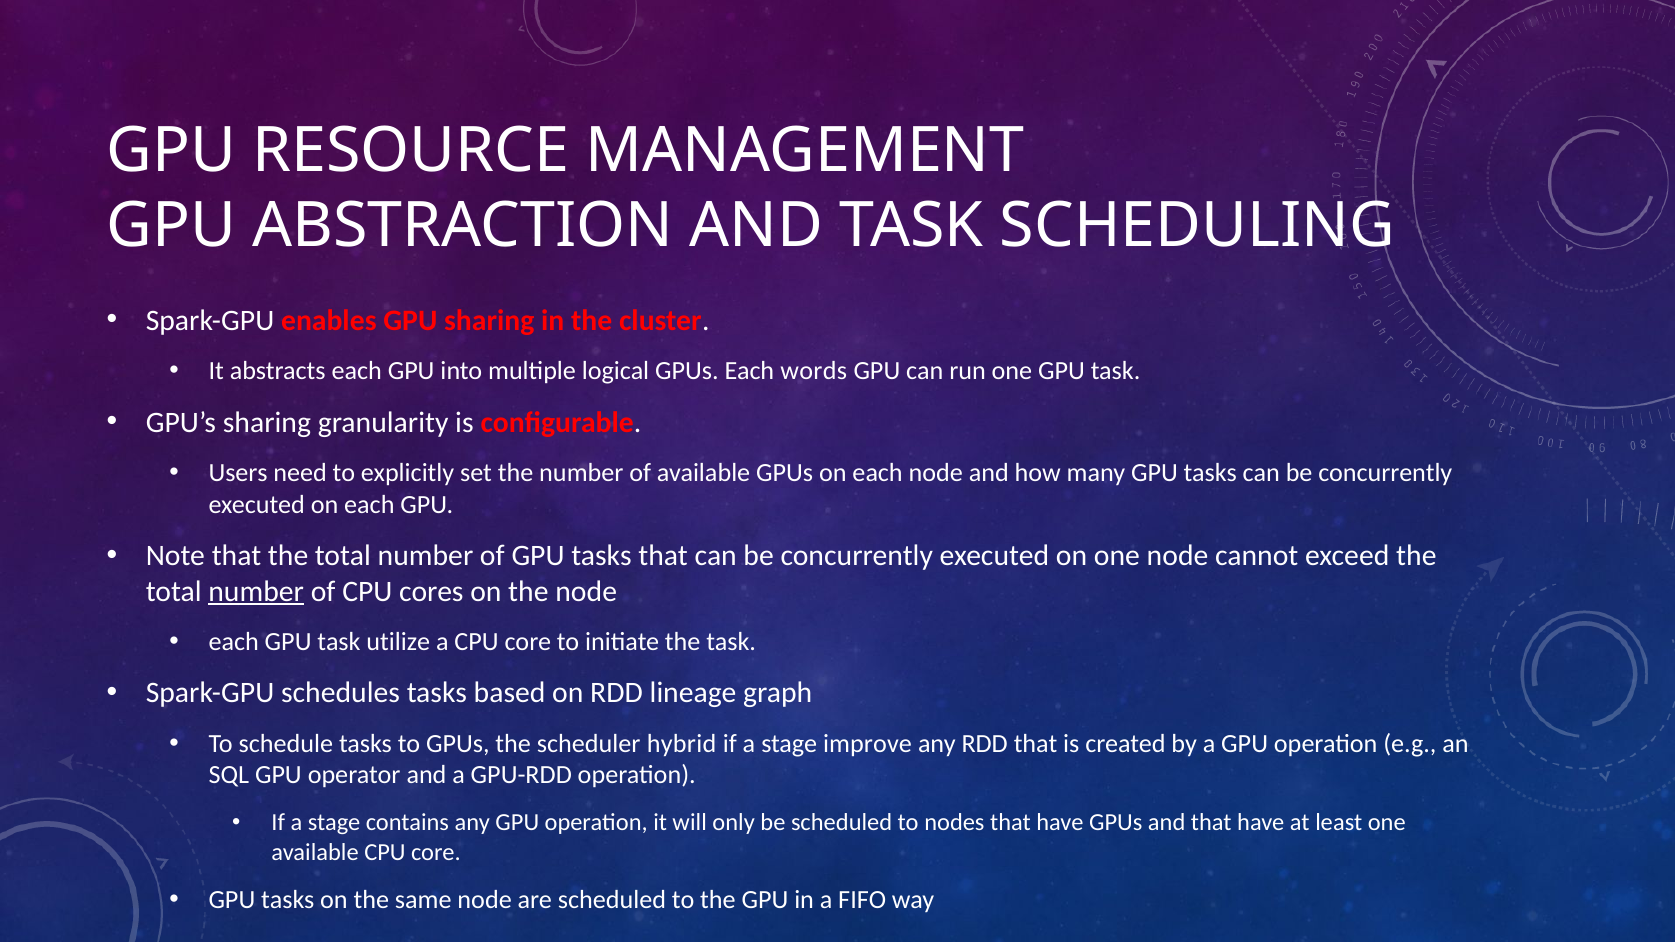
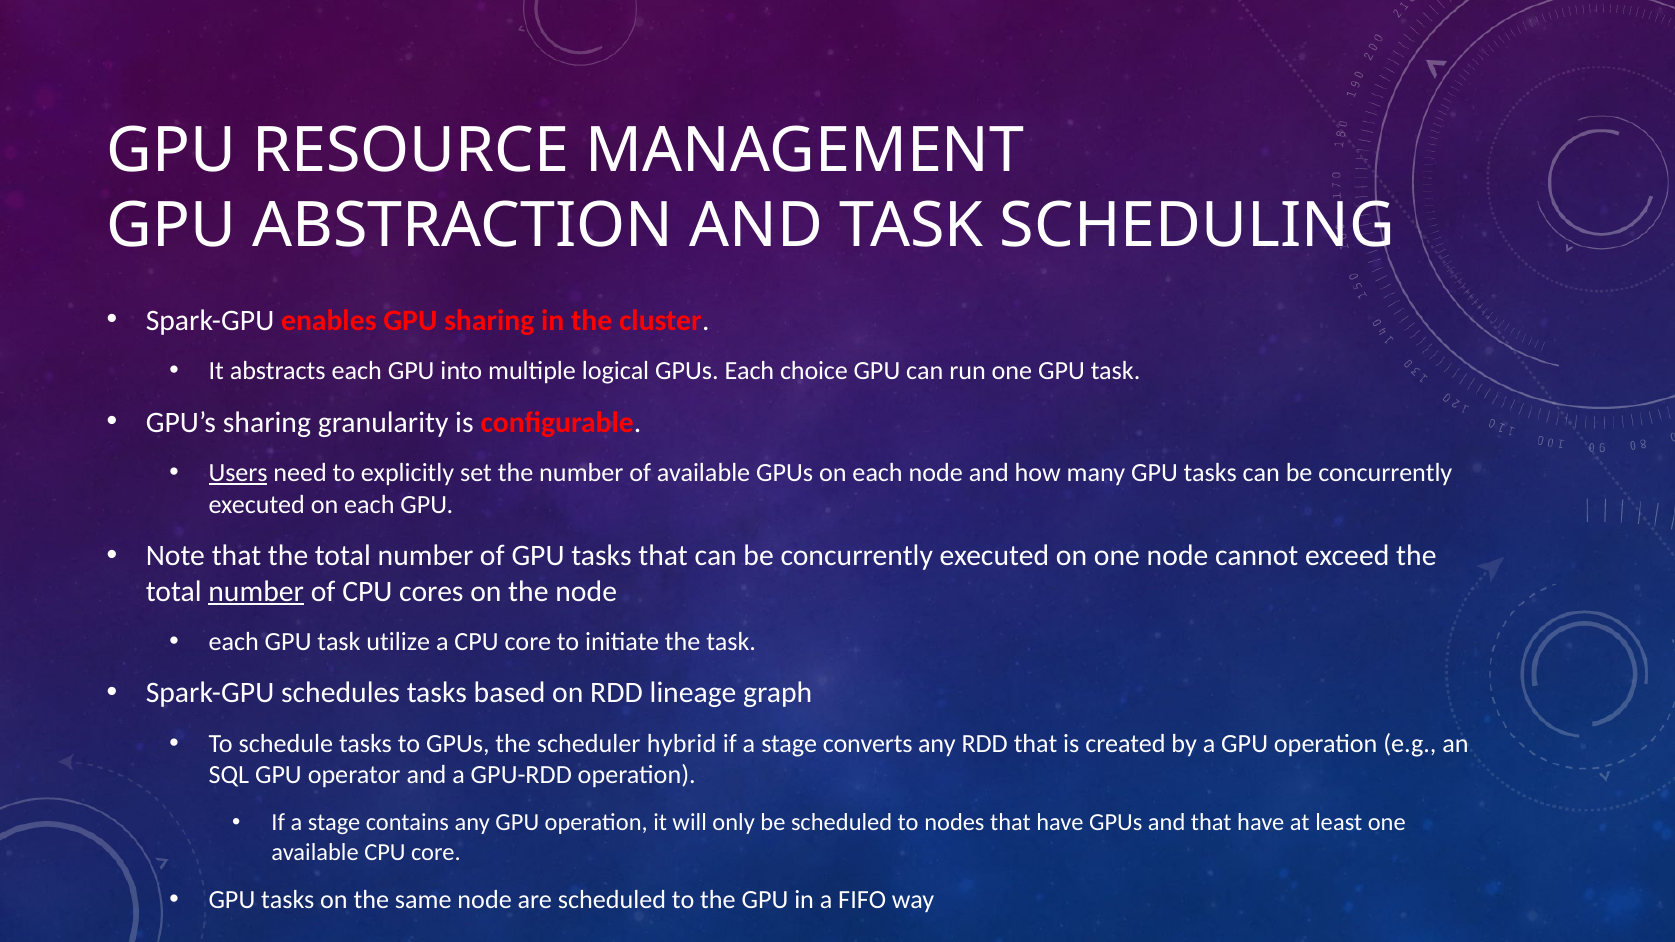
words: words -> choice (814, 371)
Users underline: none -> present (238, 473)
improve: improve -> converts (868, 744)
